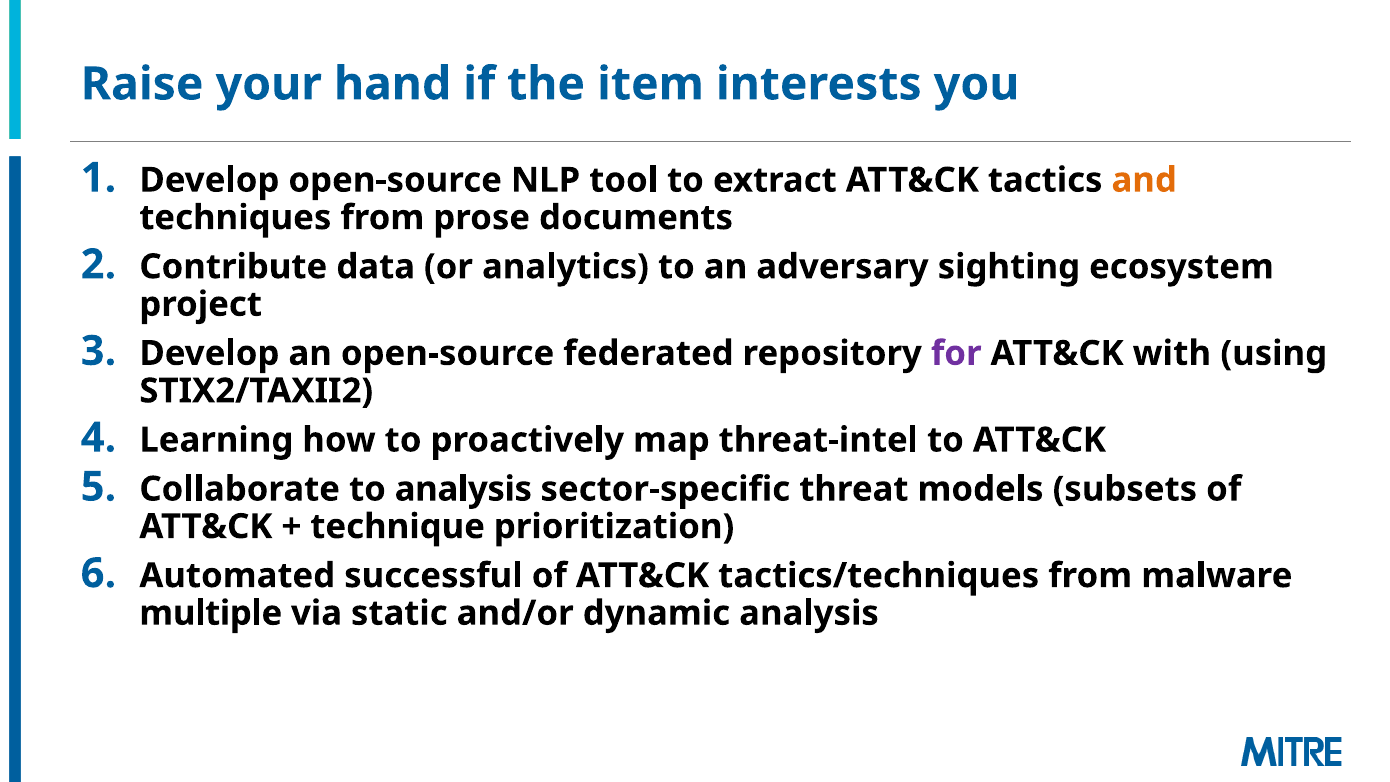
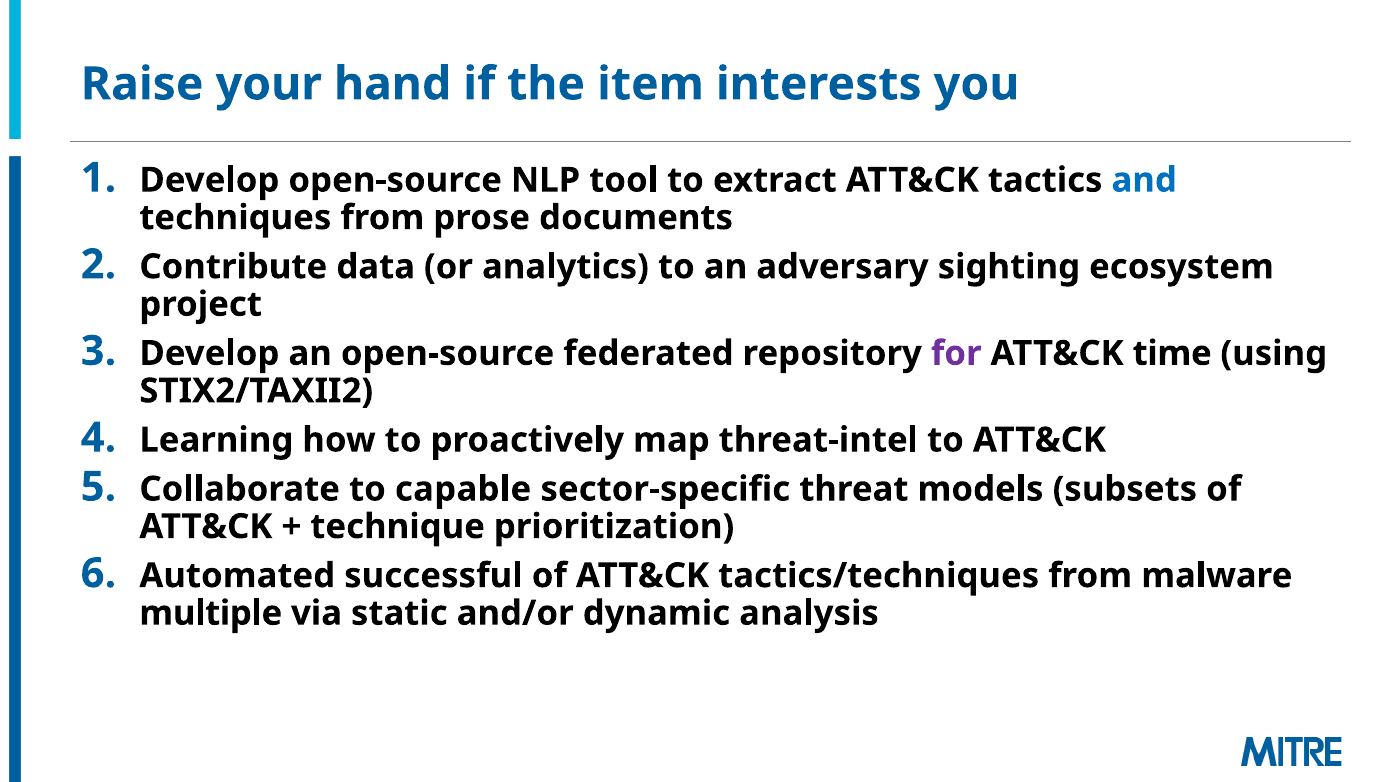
and colour: orange -> blue (1144, 180)
with: with -> time (1172, 353)
to analysis: analysis -> capable (463, 489)
